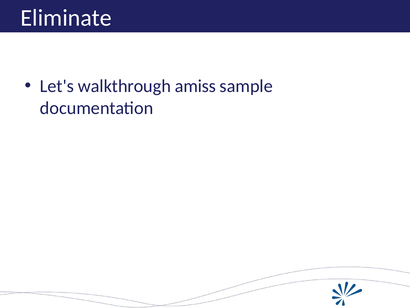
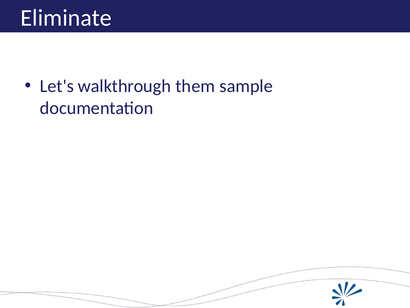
amiss: amiss -> them (195, 86)
